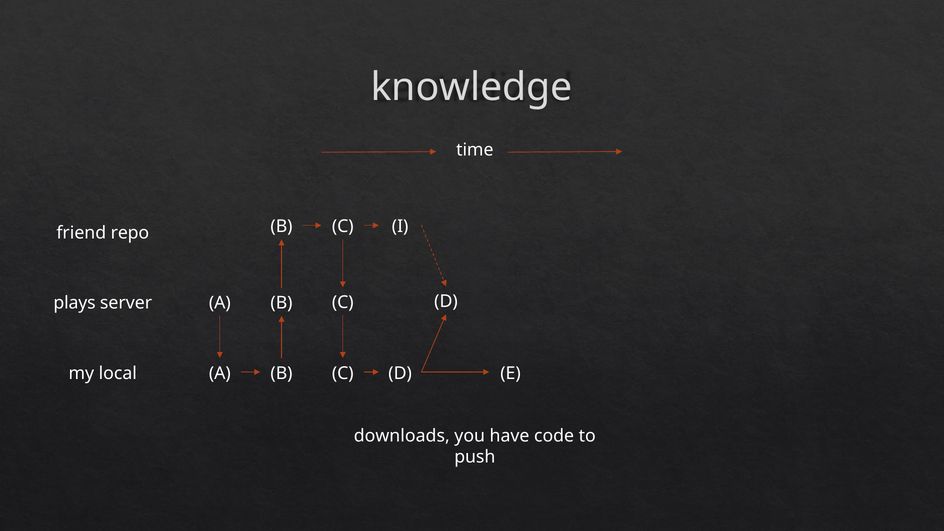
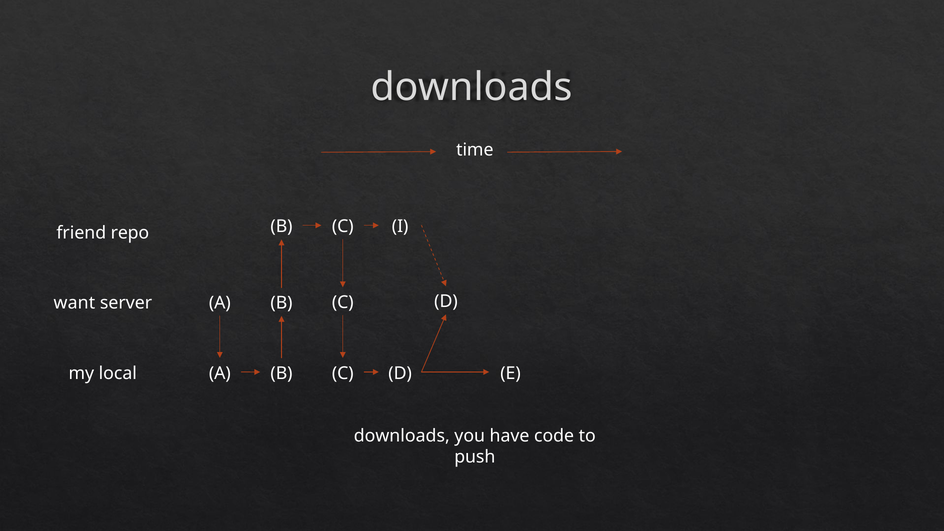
knowledge: knowledge -> downloads (472, 88)
plays: plays -> want (74, 303)
